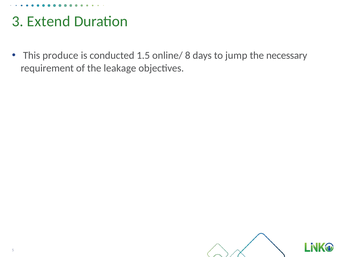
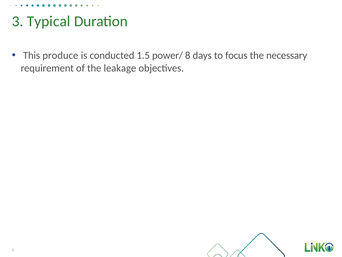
Extend: Extend -> Typical (49, 21)
online/: online/ -> power/ (168, 55)
jump: jump -> focus (236, 55)
